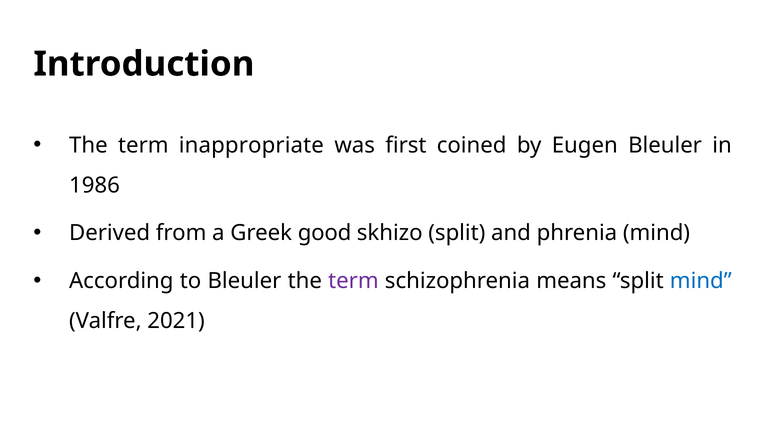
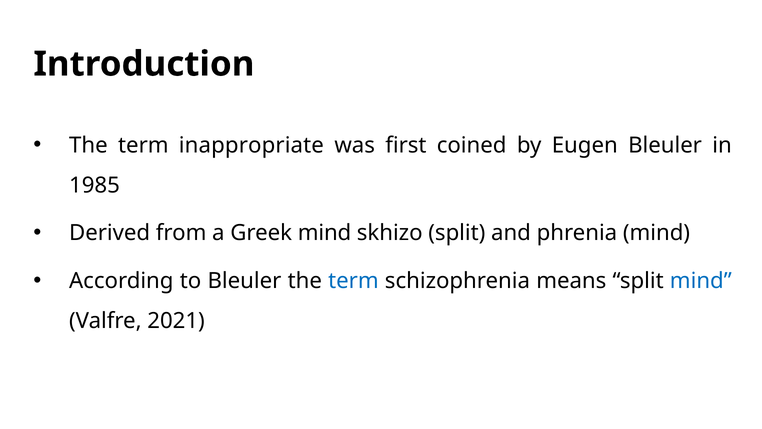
1986: 1986 -> 1985 (94, 185)
Greek good: good -> mind (325, 233)
term colour: purple -> blue (353, 281)
